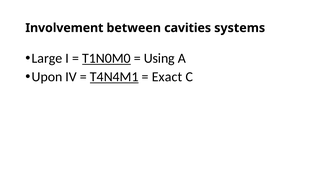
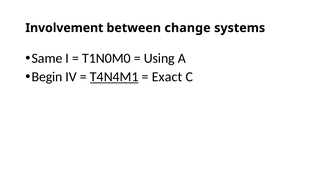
cavities: cavities -> change (188, 28)
Large: Large -> Same (47, 59)
T1N0M0 underline: present -> none (106, 59)
Upon: Upon -> Begin (47, 77)
